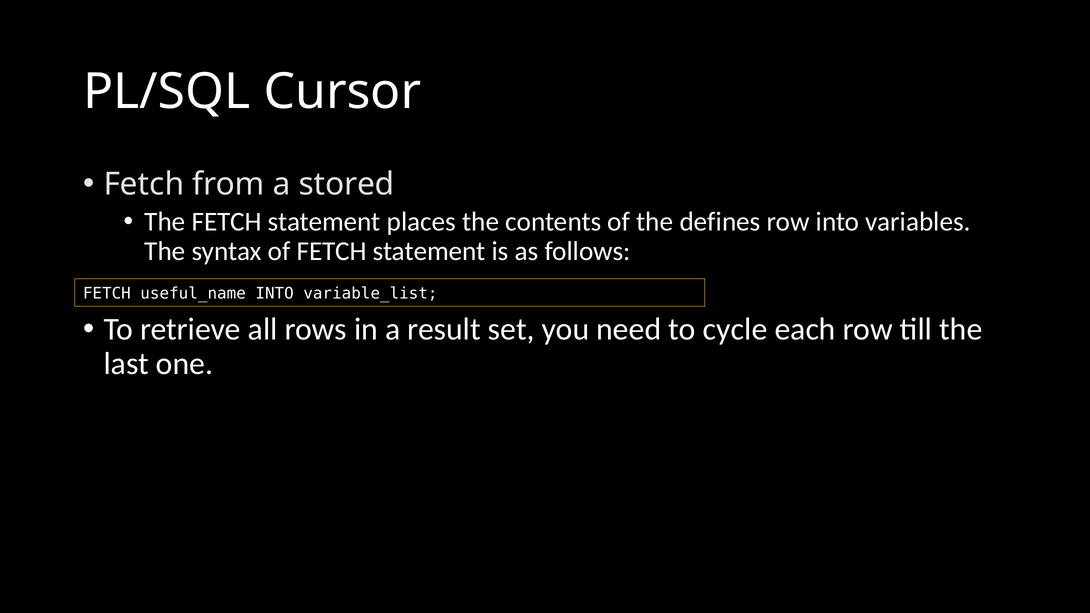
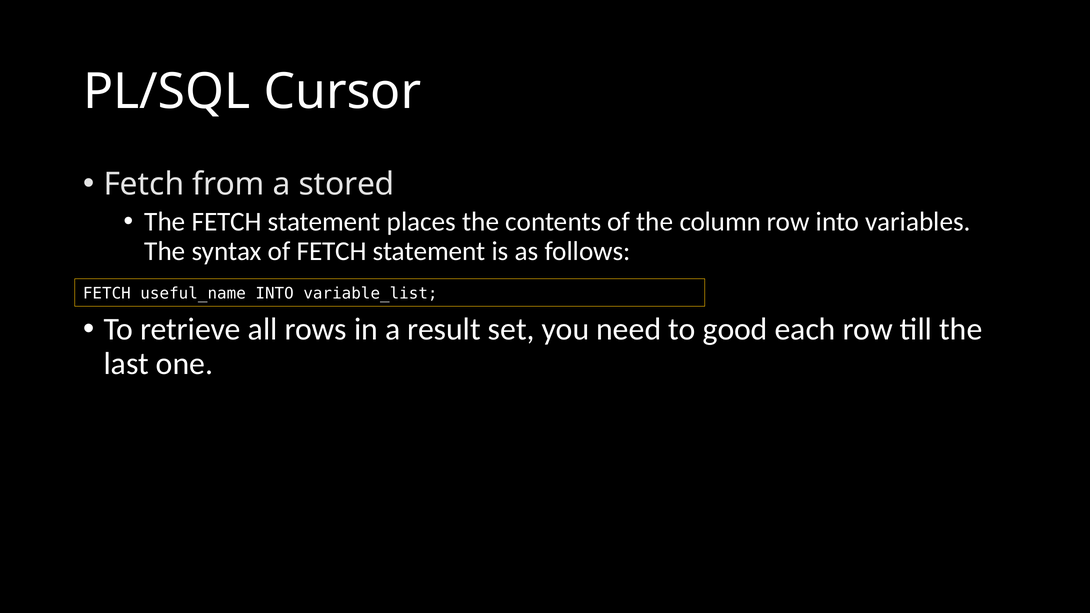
defines: defines -> column (720, 222)
cycle: cycle -> good (735, 330)
